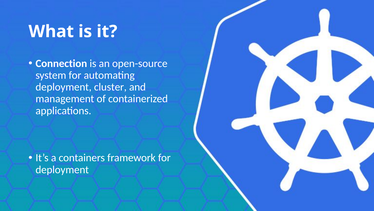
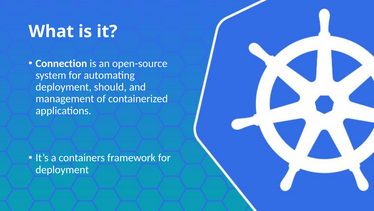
cluster: cluster -> should (110, 87)
